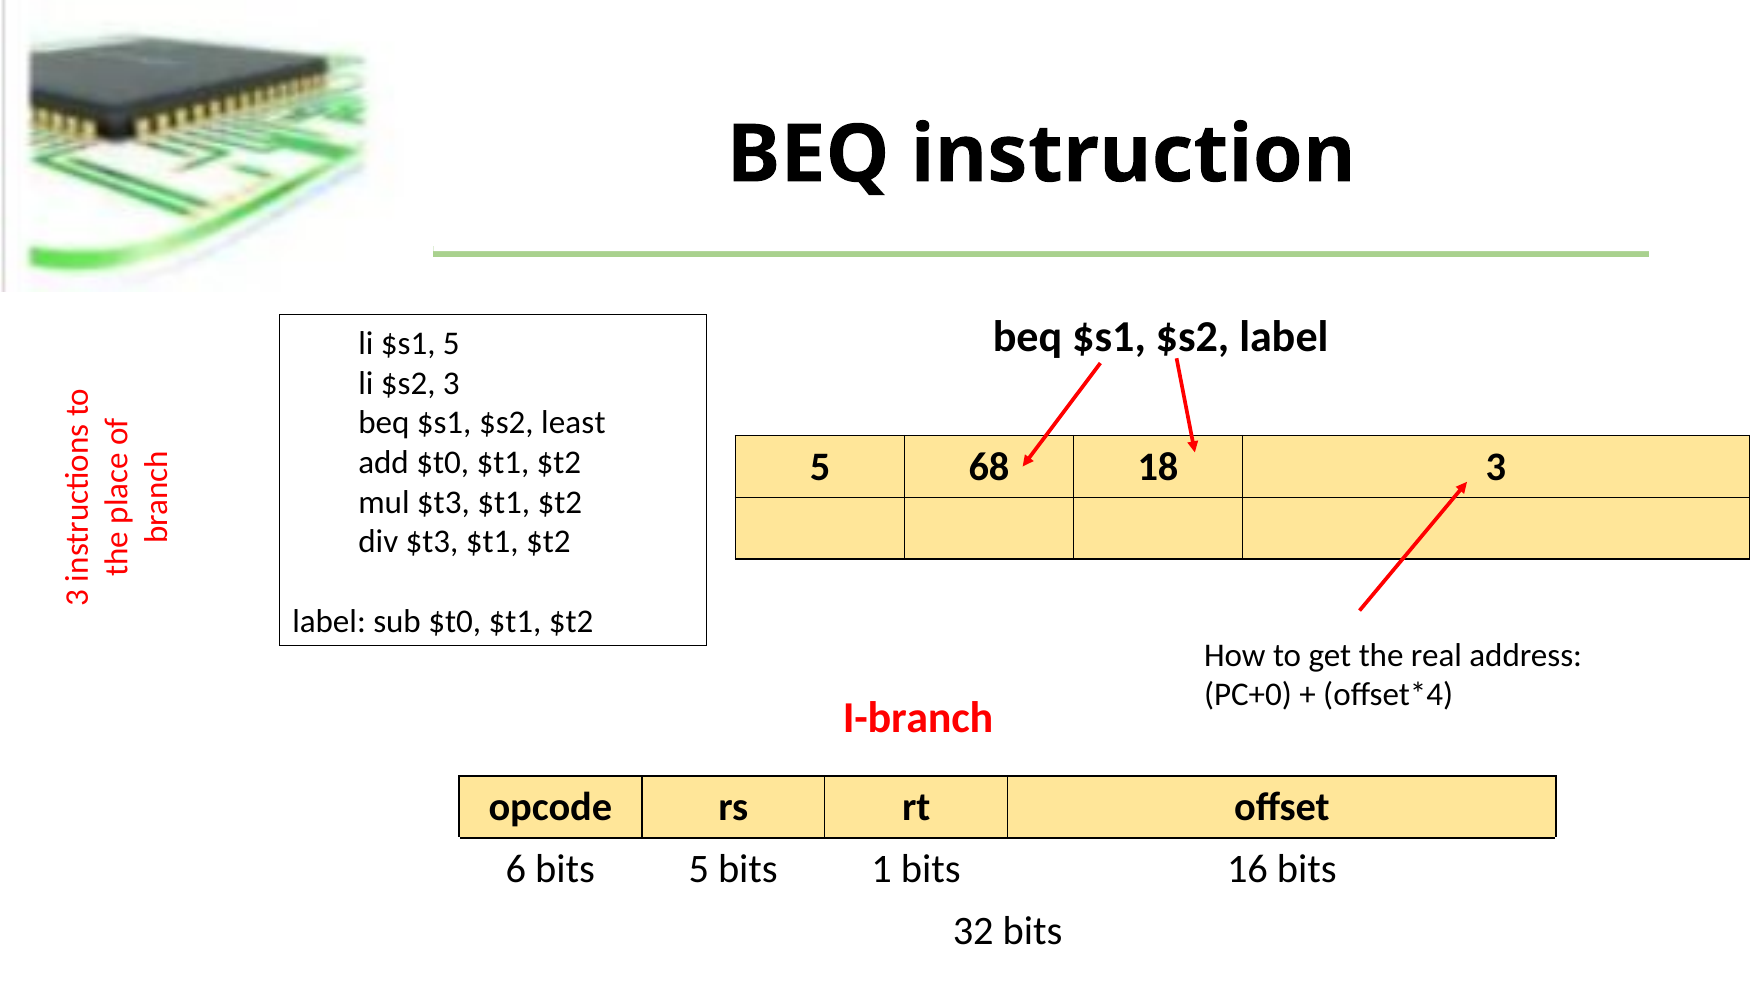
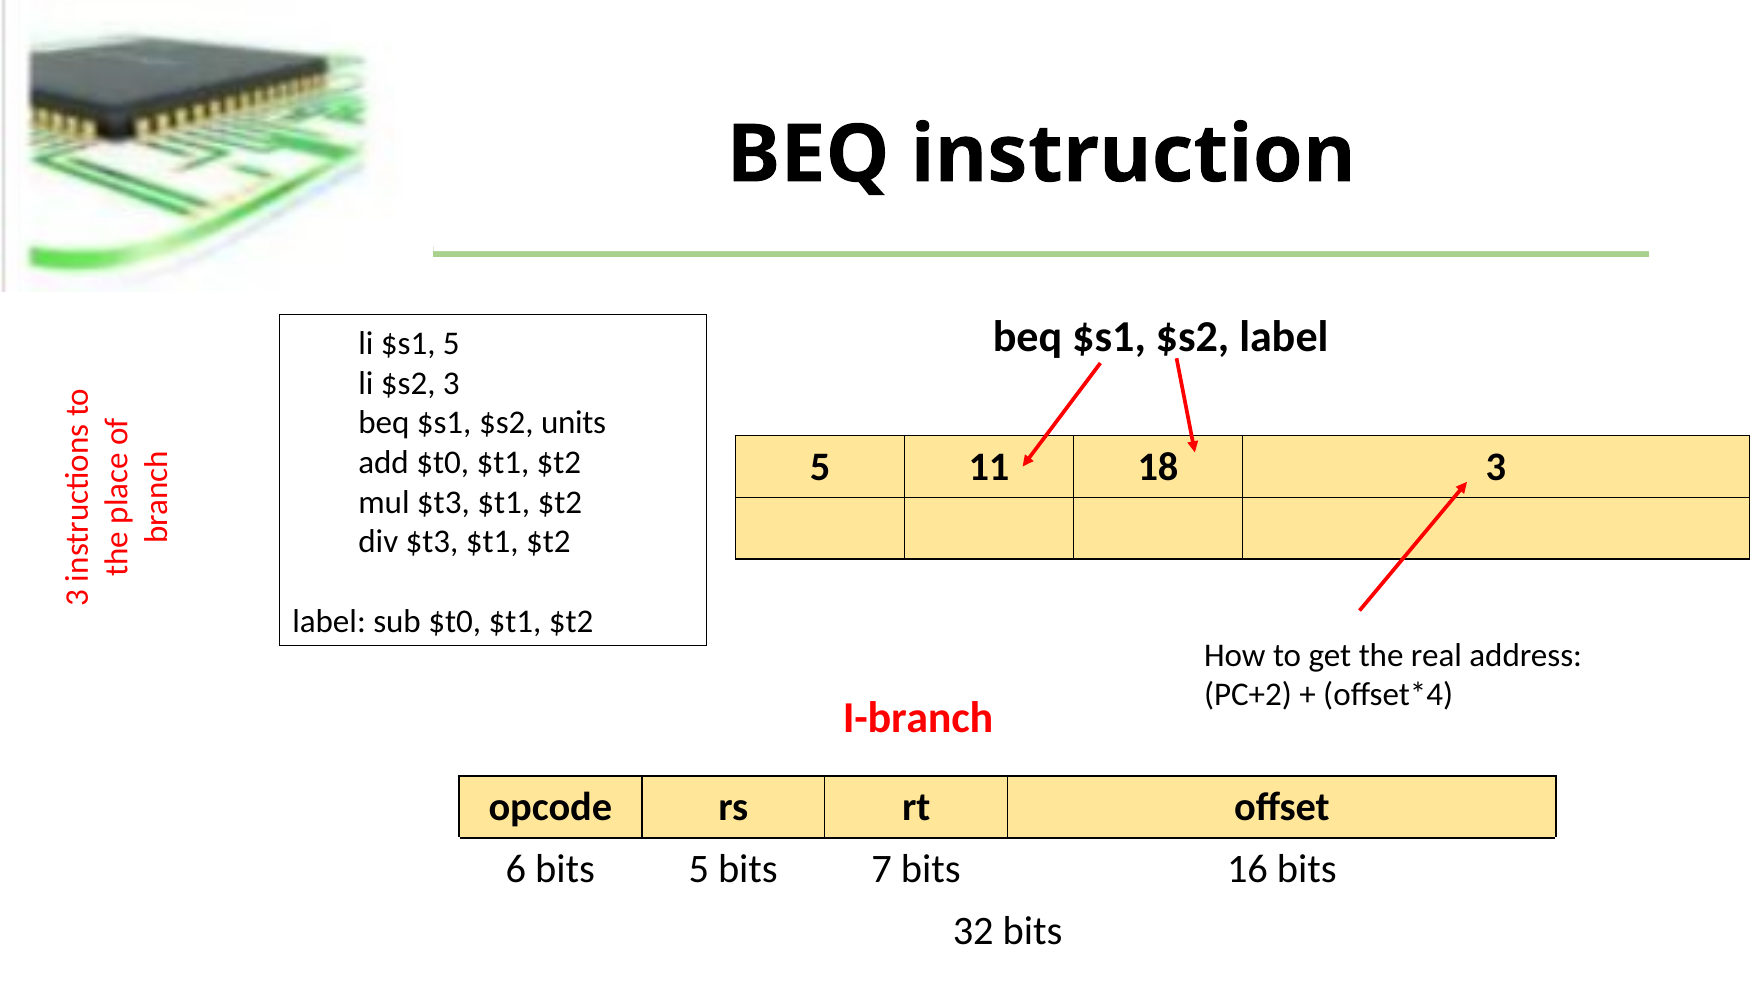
least: least -> units (574, 423)
68: 68 -> 11 (989, 467)
PC+0: PC+0 -> PC+2 (1248, 695)
1: 1 -> 7 (882, 870)
